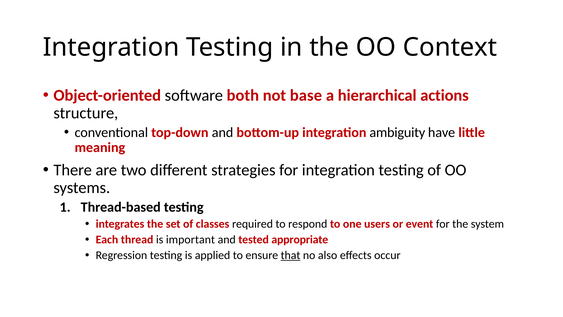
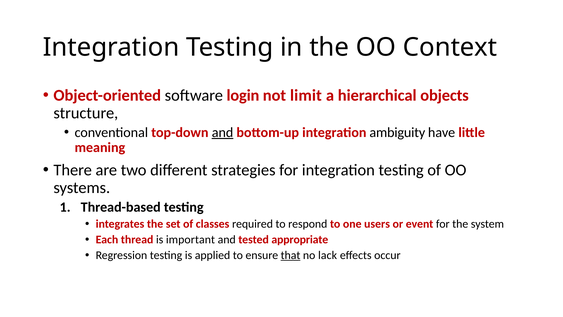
both: both -> login (243, 95)
base: base -> limit (306, 95)
actions: actions -> objects (445, 95)
and underline: none -> present (223, 132)
also: also -> lack (328, 255)
